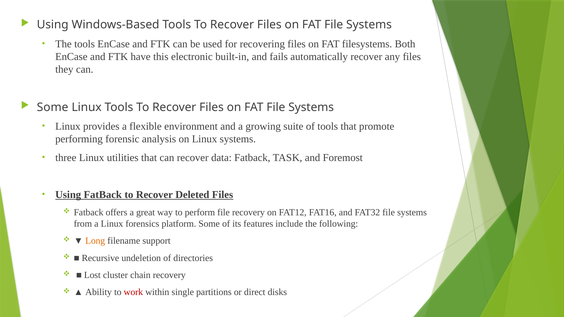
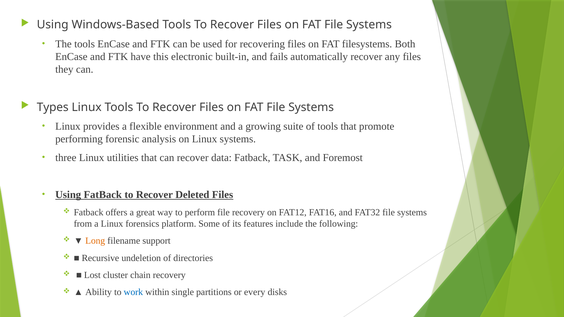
Some: Some -> Types (53, 107)
work colour: red -> blue (133, 292)
direct: direct -> every (255, 292)
